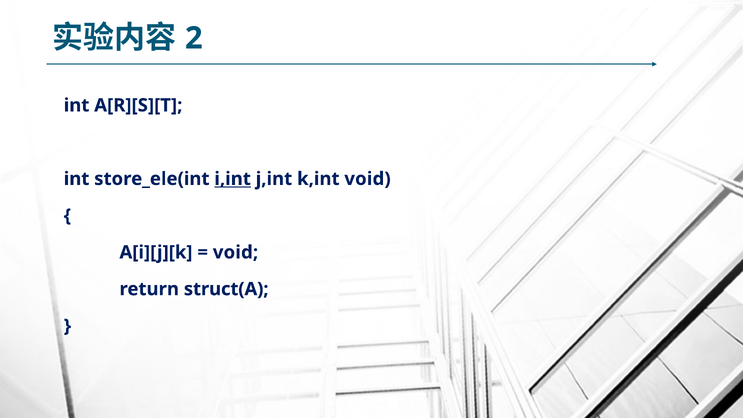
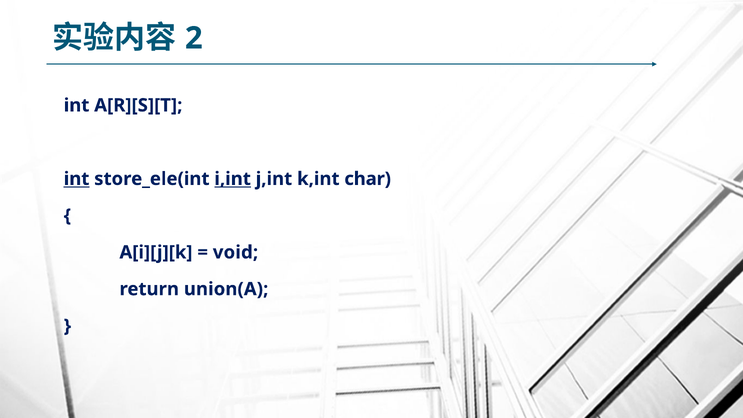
int underline: none -> present (77, 179)
k,int void: void -> char (368, 179)
struct(A: struct(A -> union(A (226, 289)
